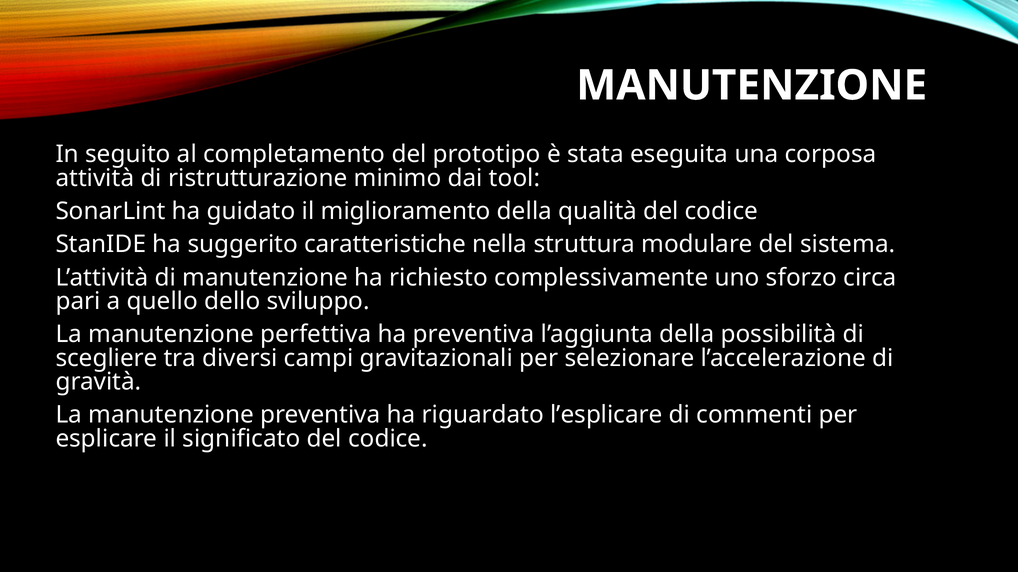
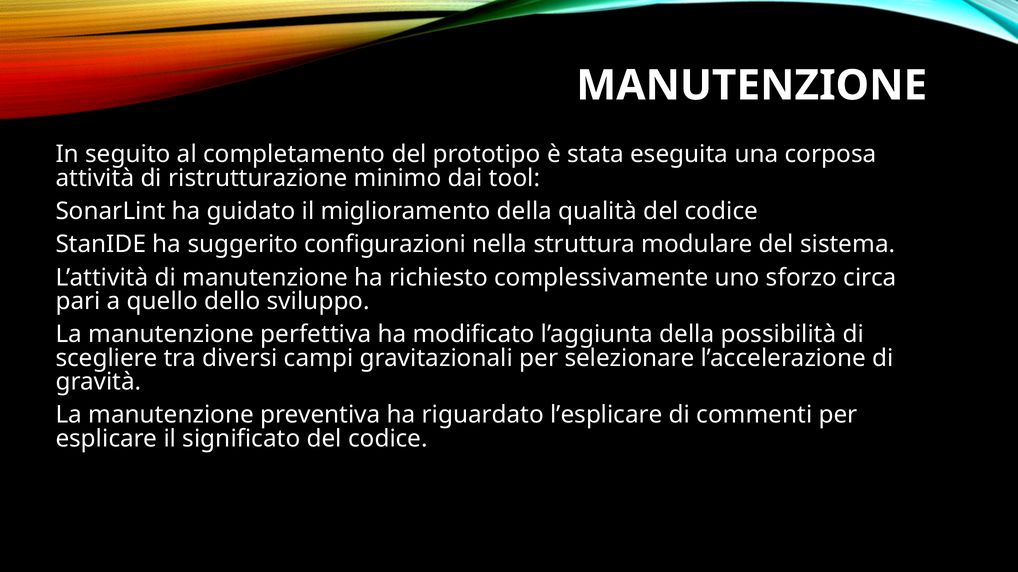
caratteristiche: caratteristiche -> configurazioni (385, 245)
ha preventiva: preventiva -> modificato (474, 335)
